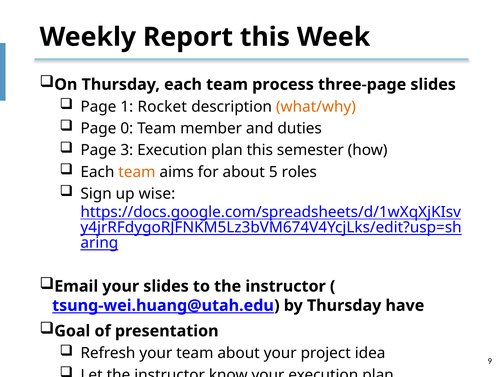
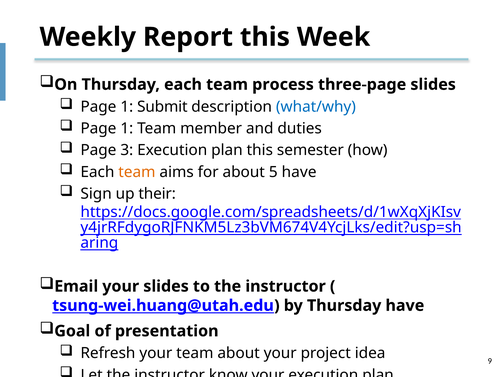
Rocket: Rocket -> Submit (162, 107)
what/why colour: orange -> blue (316, 107)
0: 0 -> 1 (127, 129)
5 roles: roles -> have (299, 172)
wise: wise -> their (157, 194)
